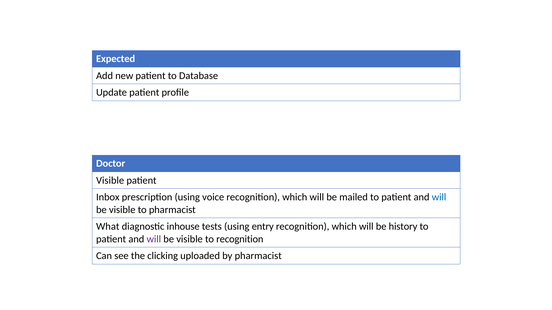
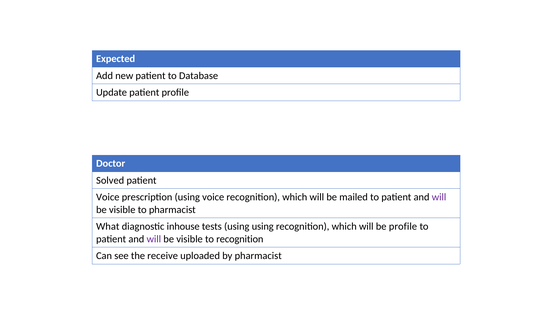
Visible: Visible -> Solved (110, 181)
Inbox: Inbox -> Voice (108, 197)
will colour: blue -> purple (439, 197)
using entry: entry -> using (263, 227)
be history: history -> profile (403, 227)
clicking: clicking -> receive (163, 256)
